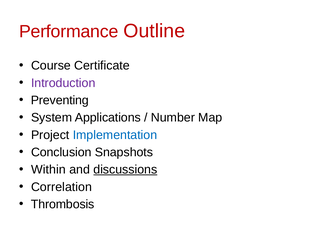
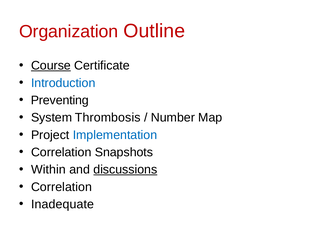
Performance: Performance -> Organization (69, 31)
Course underline: none -> present (51, 66)
Introduction colour: purple -> blue (63, 83)
Applications: Applications -> Thrombosis (108, 117)
Conclusion: Conclusion -> Correlation (61, 152)
Thrombosis: Thrombosis -> Inadequate (63, 204)
